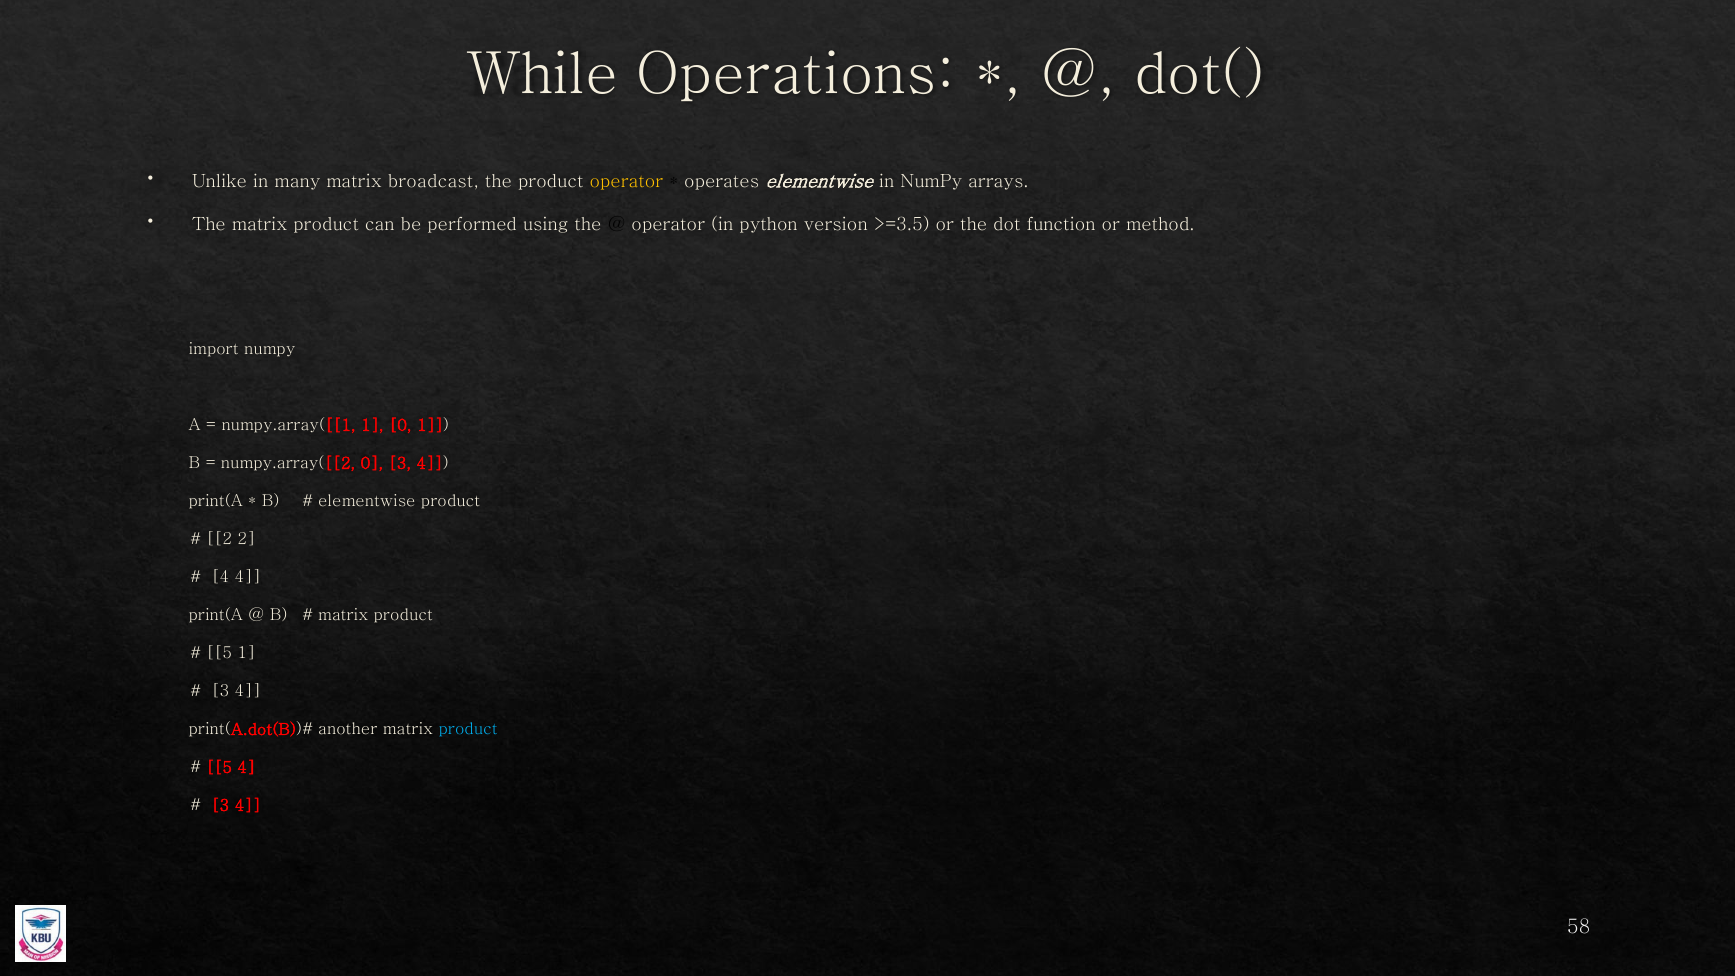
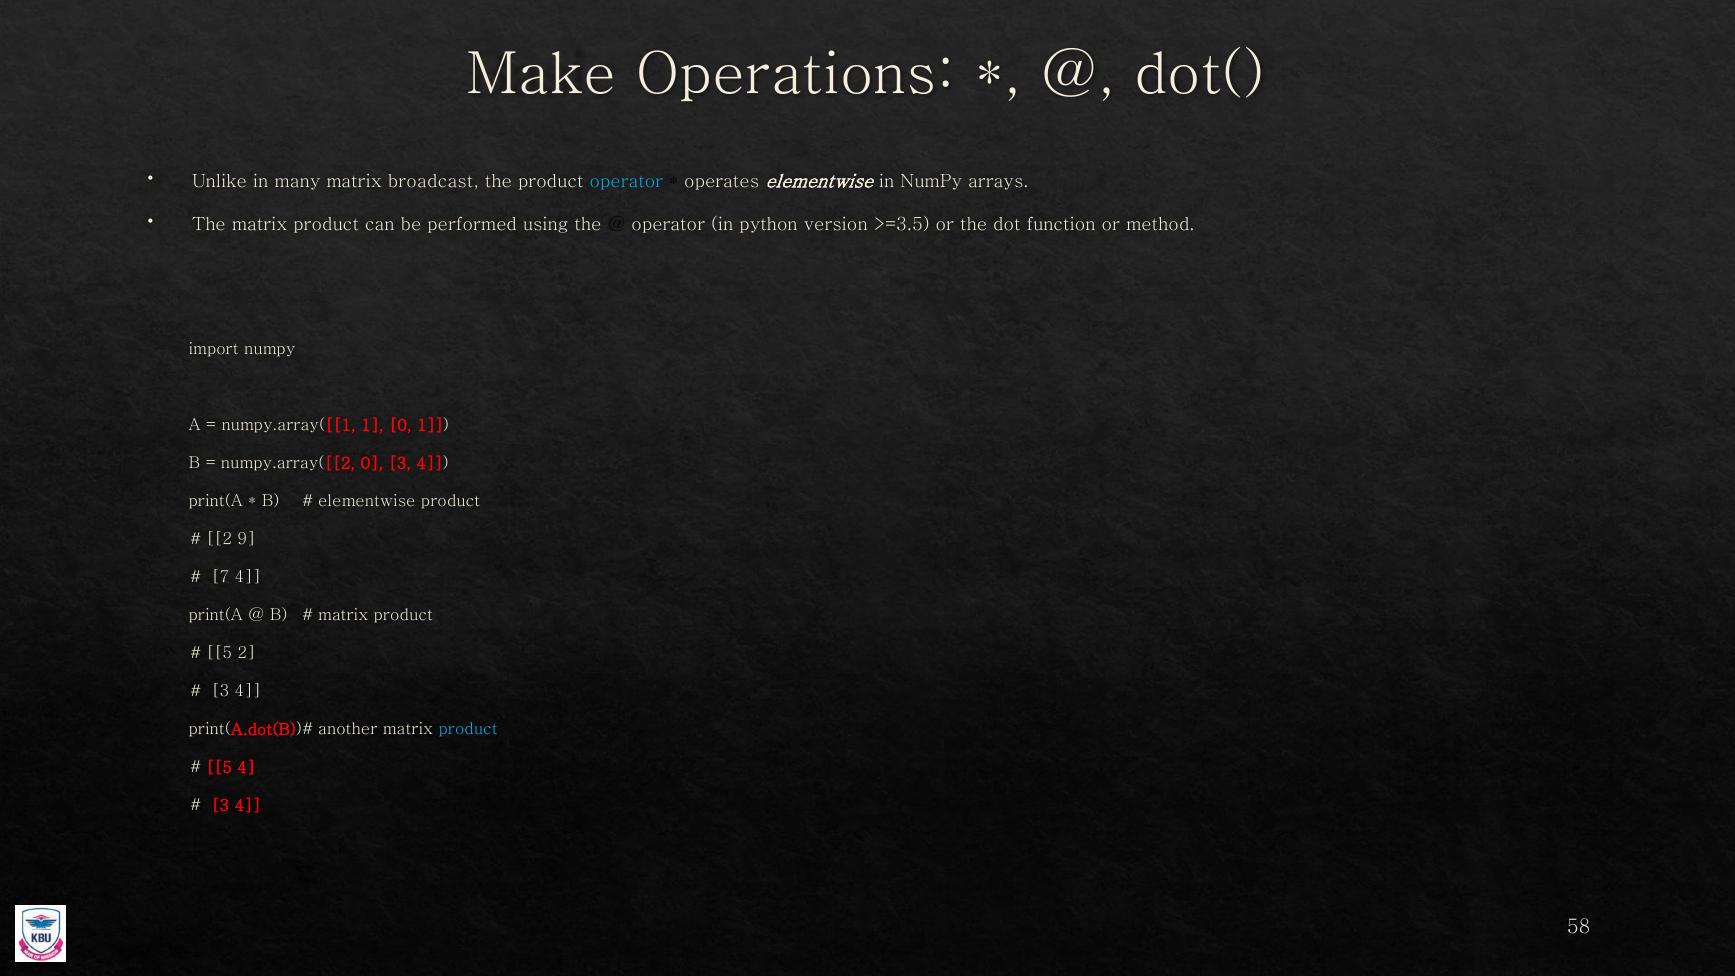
While: While -> Make (542, 74)
operator colour: yellow -> light blue (626, 181)
2 2: 2 -> 9 (246, 539)
4: 4 -> 7 (220, 577)
5 1: 1 -> 2 (246, 653)
